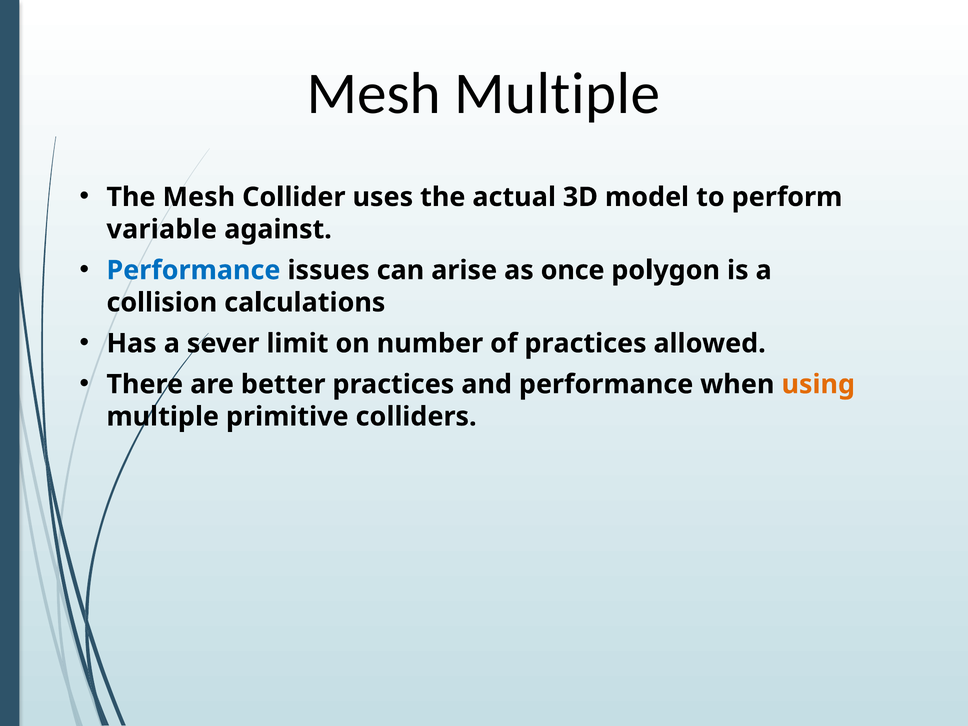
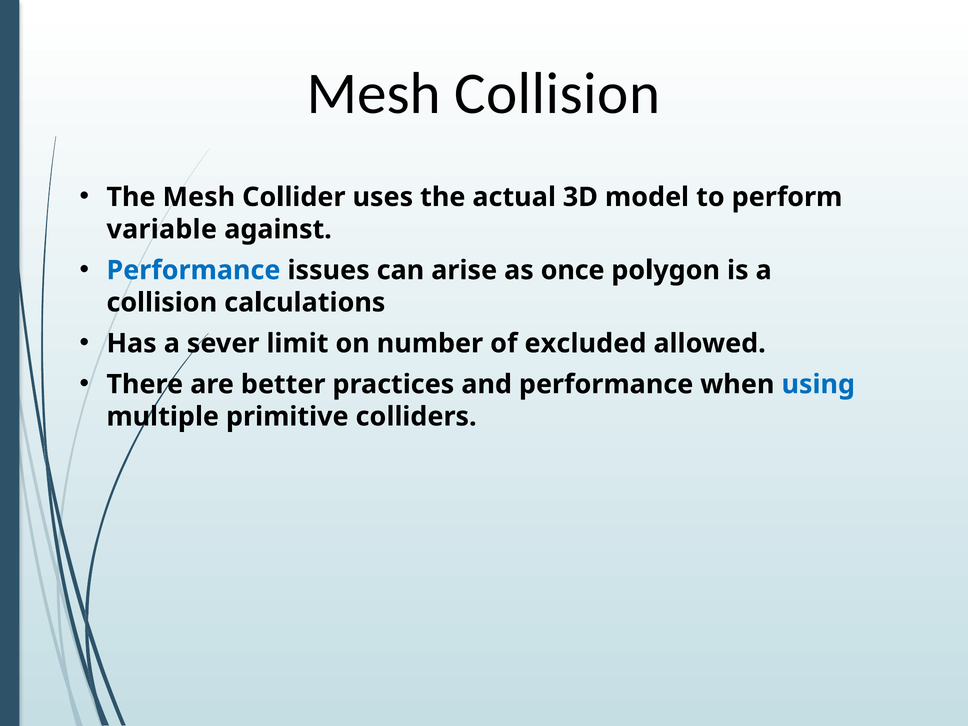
Mesh Multiple: Multiple -> Collision (557, 94)
of practices: practices -> excluded (585, 343)
using colour: orange -> blue (818, 384)
